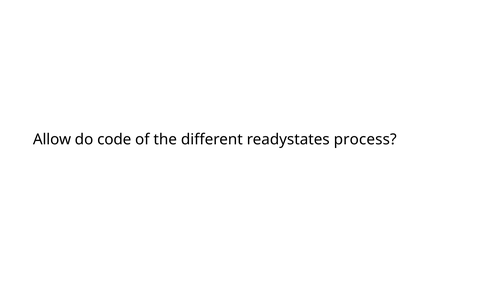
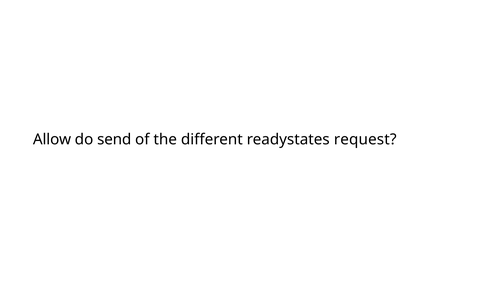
code: code -> send (114, 140)
process: process -> request (365, 140)
